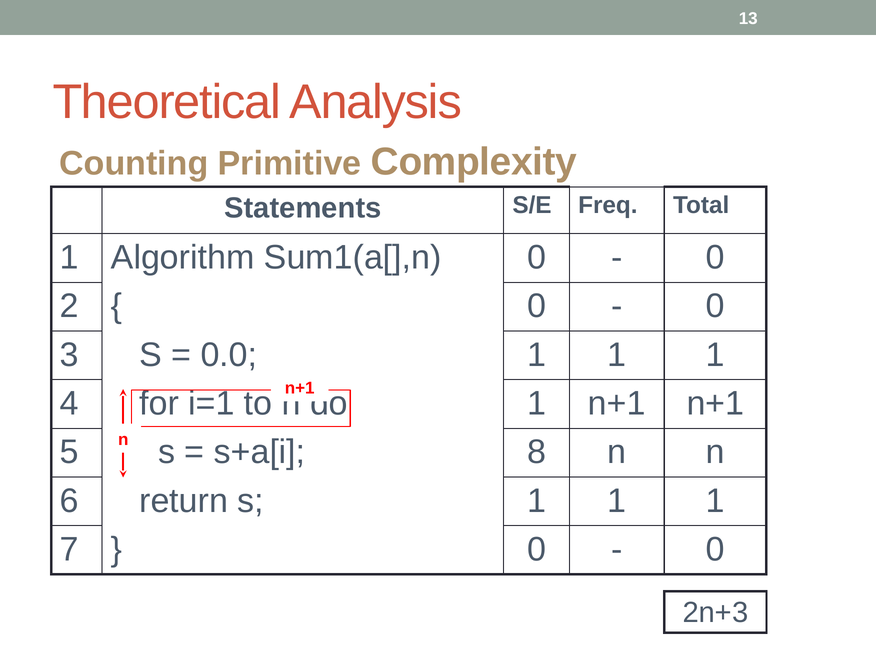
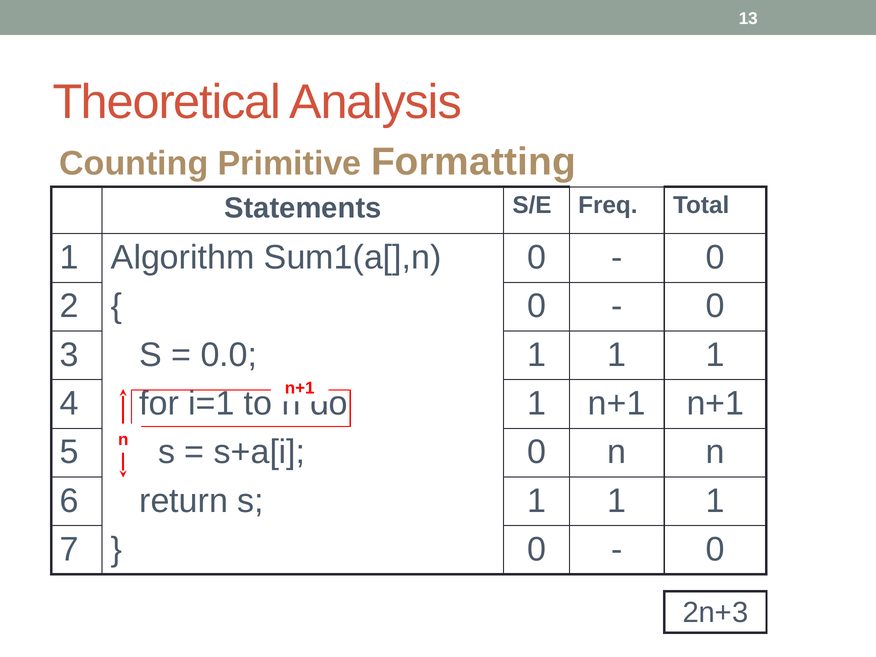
Complexity: Complexity -> Formatting (474, 162)
s+a[i 8: 8 -> 0 (537, 452)
